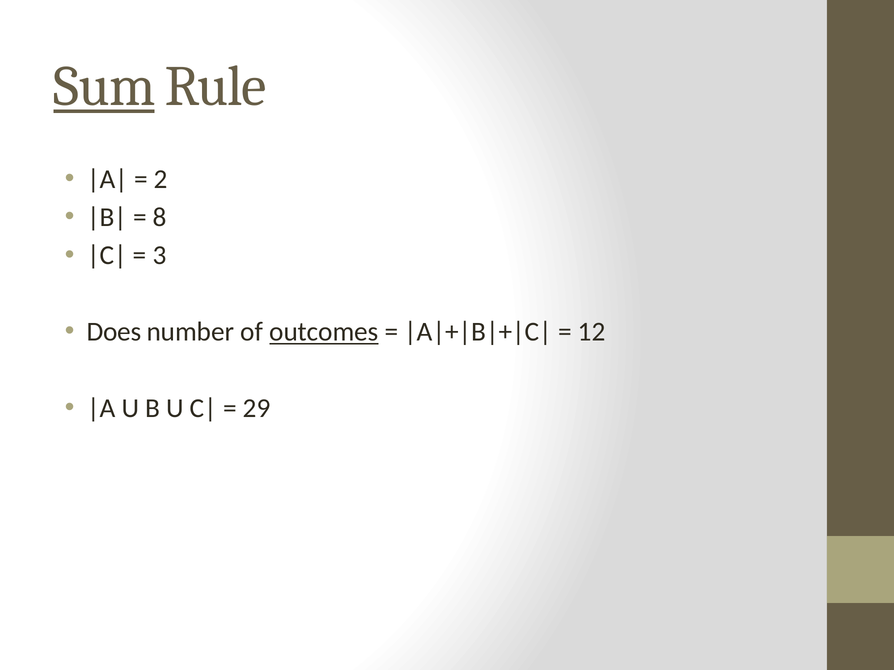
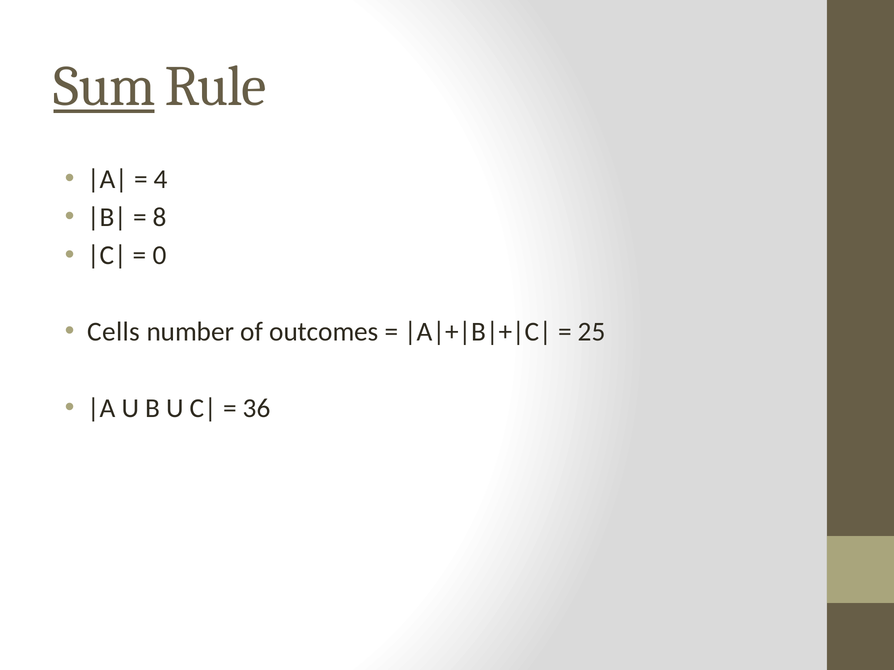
2: 2 -> 4 (161, 179)
3: 3 -> 0 (159, 256)
Does: Does -> Cells (114, 332)
outcomes underline: present -> none (324, 332)
12: 12 -> 25 (592, 332)
29: 29 -> 36 (257, 409)
